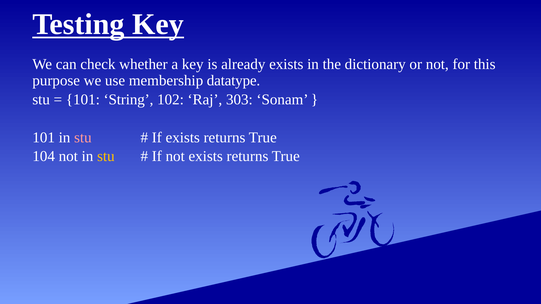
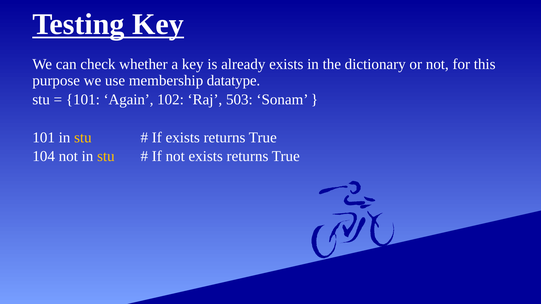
String: String -> Again (129, 100)
303: 303 -> 503 (239, 100)
stu colour: pink -> yellow (83, 138)
